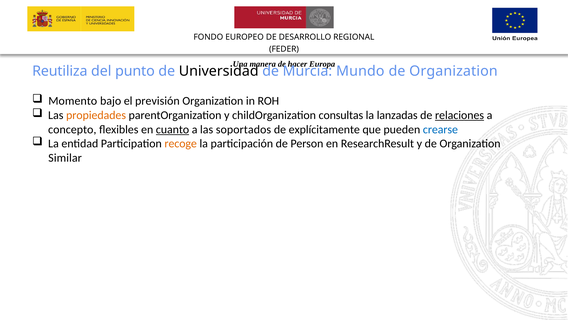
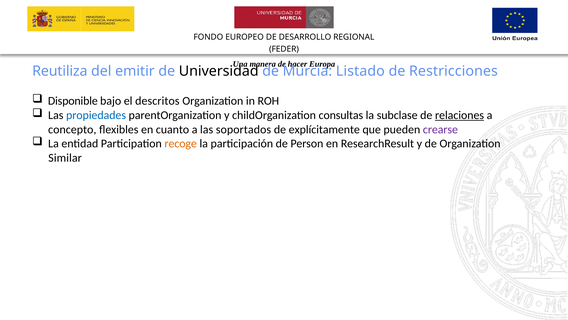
punto: punto -> emitir (135, 71)
Mundo: Mundo -> Listado (360, 71)
Organization: Organization -> Restricciones (453, 71)
Momento: Momento -> Disponible (73, 101)
previsión: previsión -> descritos (157, 101)
propiedades colour: orange -> blue (96, 115)
lanzadas: lanzadas -> subclase (397, 115)
cuanto underline: present -> none (172, 129)
crearse colour: blue -> purple (440, 129)
